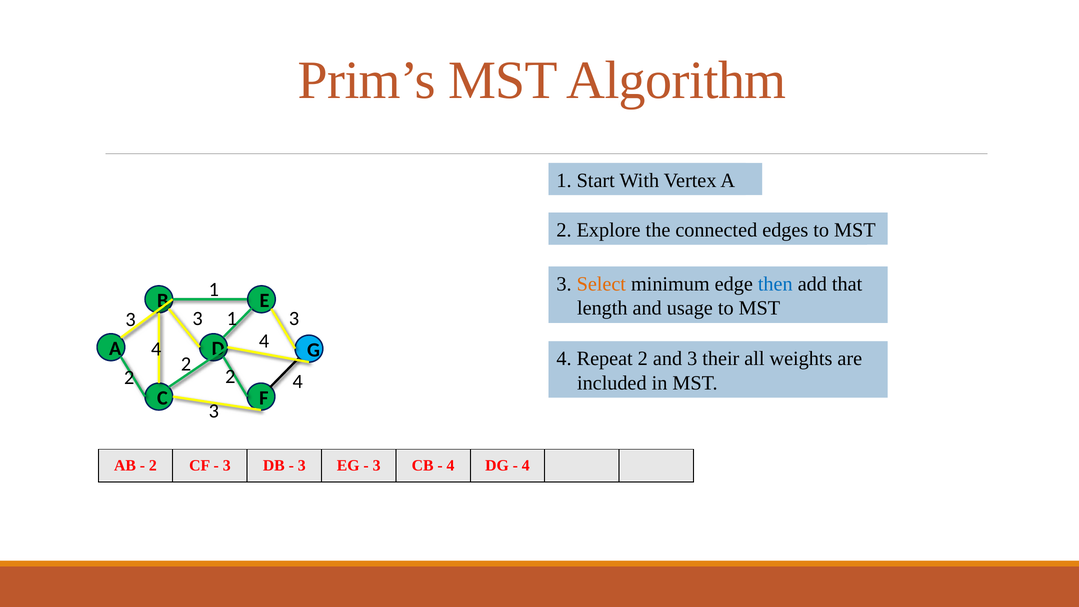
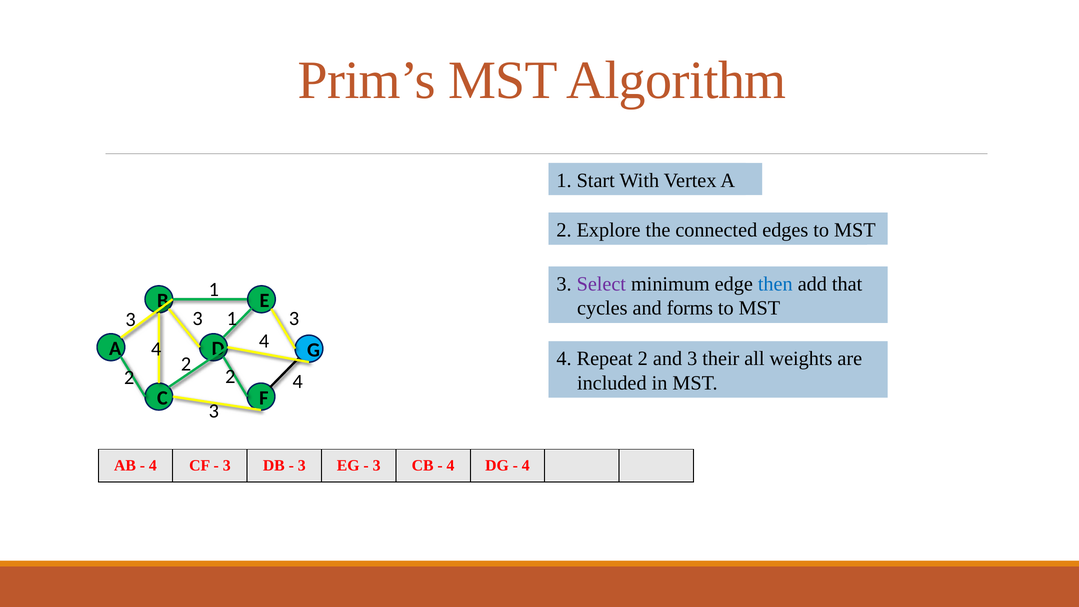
Select colour: orange -> purple (601, 284)
length: length -> cycles (602, 308)
usage: usage -> forms (690, 308)
2: 2 -> 4 (153, 466)
